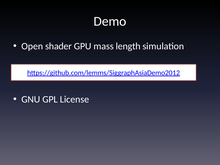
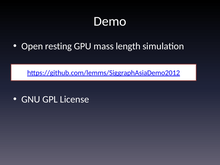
shader: shader -> resting (59, 46)
